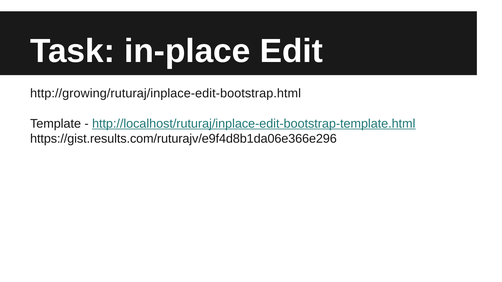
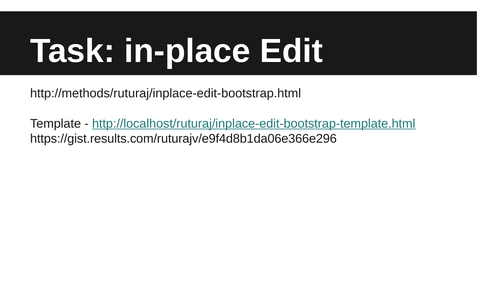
http://growing/ruturaj/inplace-edit-bootstrap.html: http://growing/ruturaj/inplace-edit-bootstrap.html -> http://methods/ruturaj/inplace-edit-bootstrap.html (166, 94)
